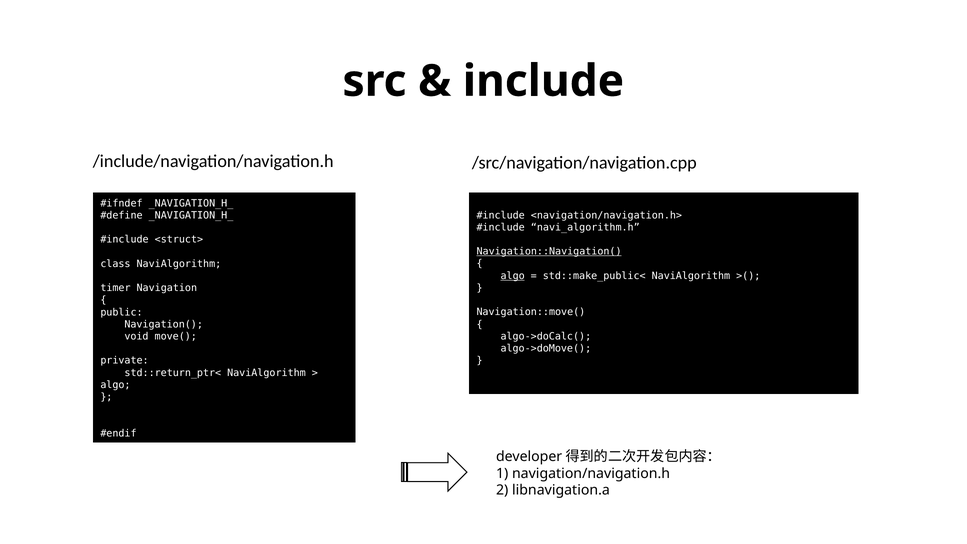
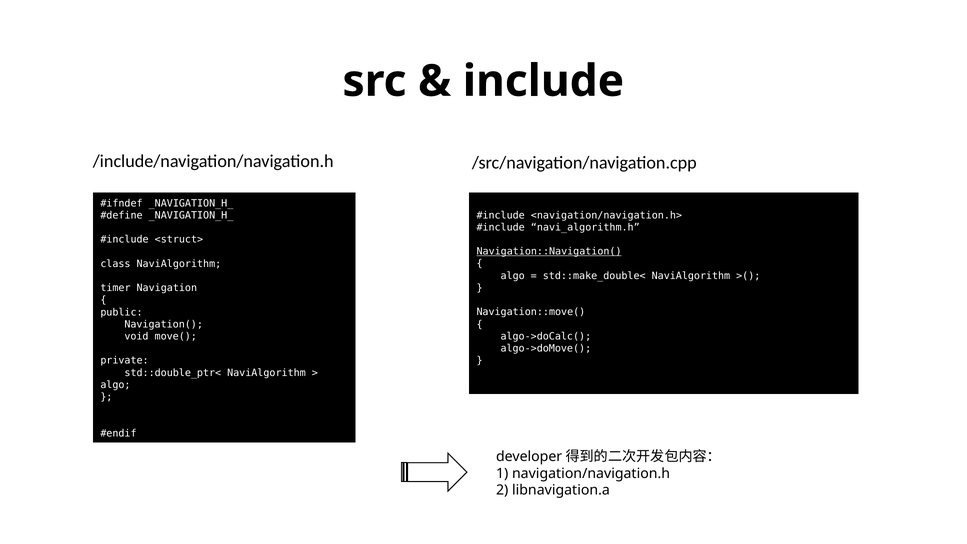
algo underline: present -> none (513, 276)
std::make_public<: std::make_public< -> std::make_double< (594, 276)
std::return_ptr<: std::return_ptr< -> std::double_ptr< (173, 373)
